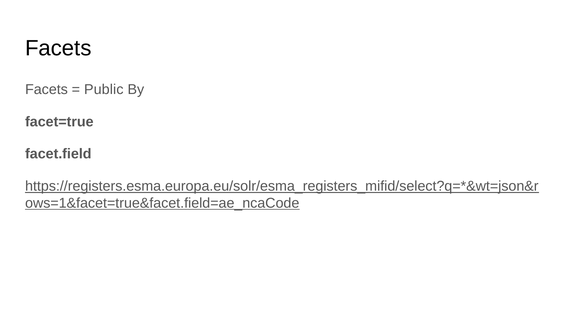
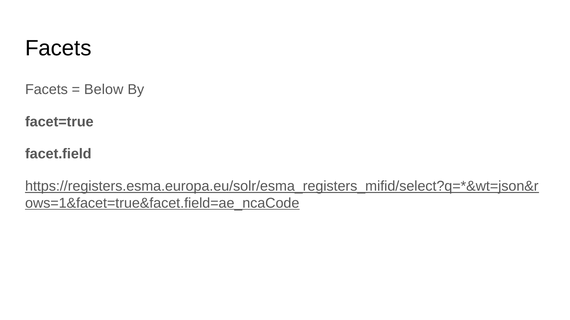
Public: Public -> Below (104, 90)
